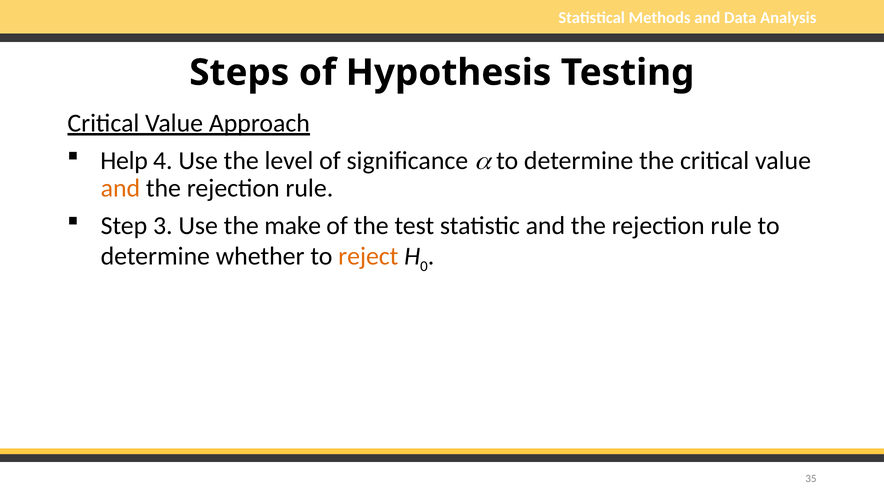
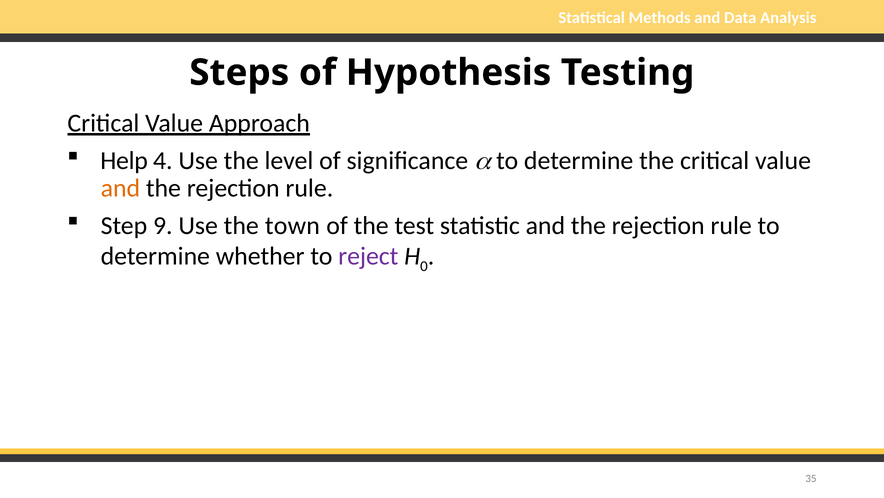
3: 3 -> 9 (163, 226)
make: make -> town (292, 226)
reject colour: orange -> purple (368, 257)
